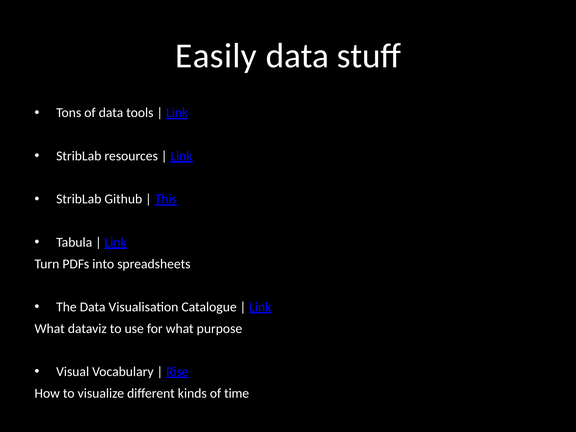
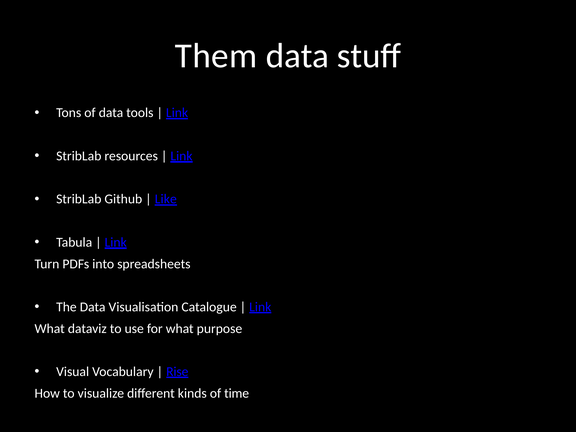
Easily: Easily -> Them (216, 56)
This: This -> Like (166, 199)
